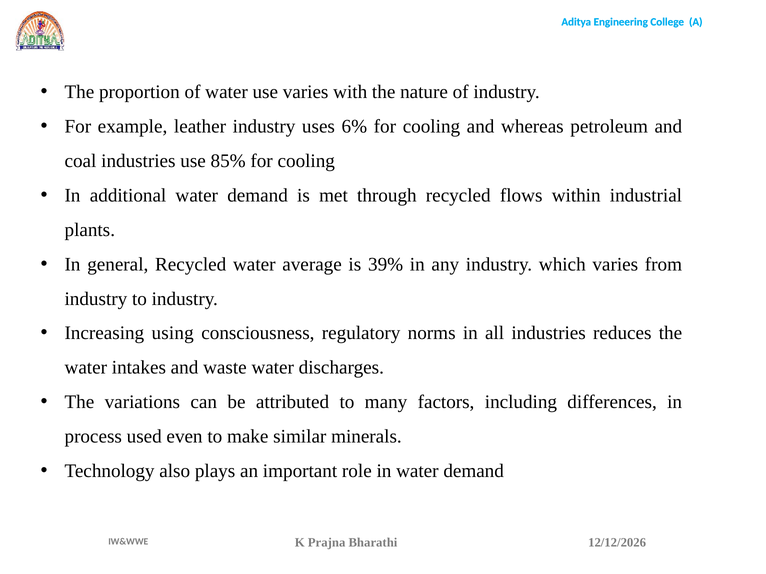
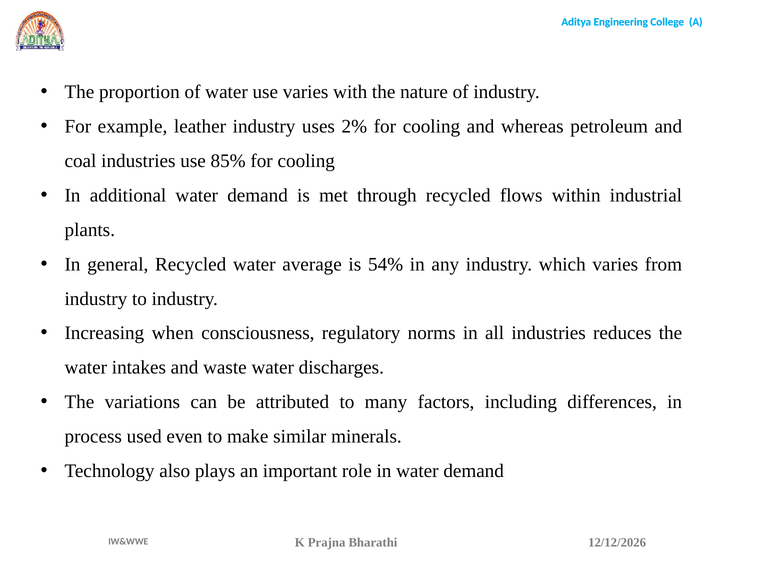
6%: 6% -> 2% (354, 127)
39%: 39% -> 54% (386, 264)
using: using -> when (173, 333)
